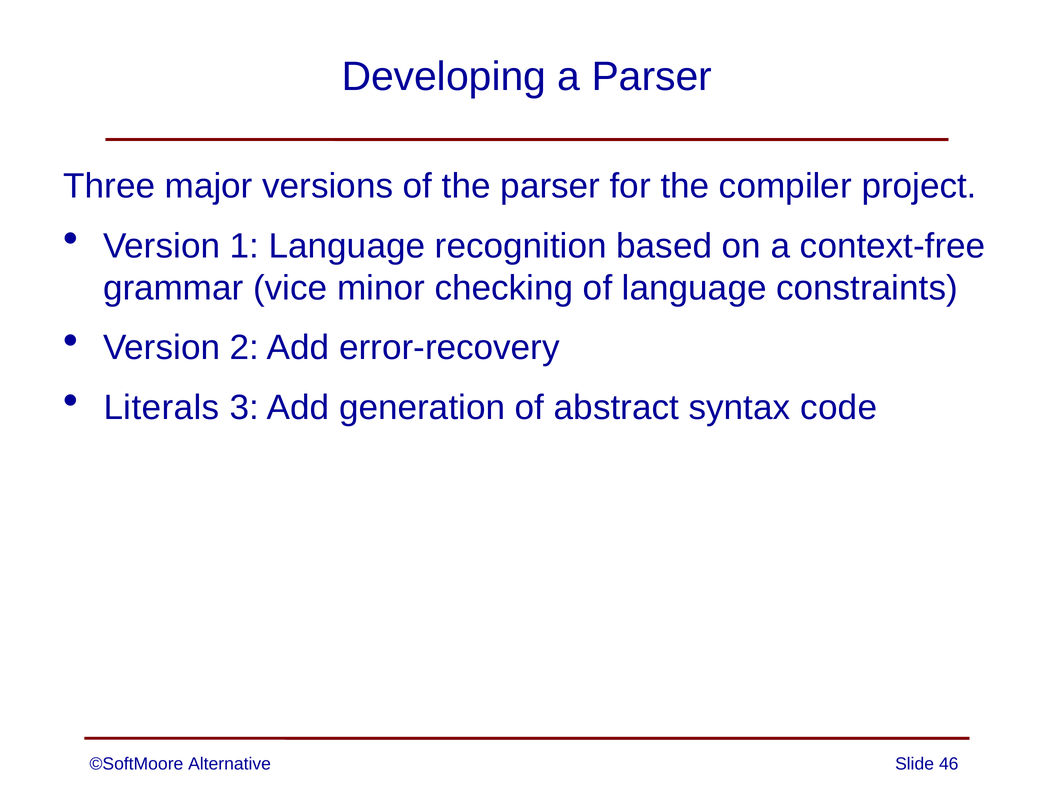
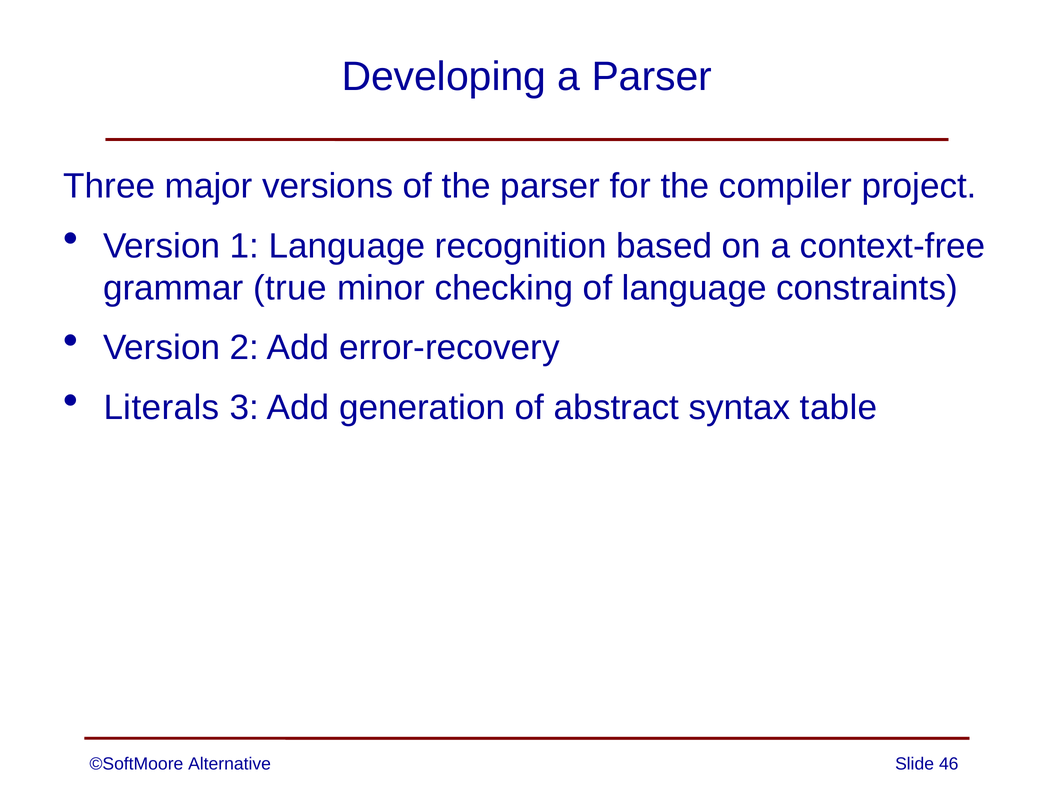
vice: vice -> true (290, 288)
code: code -> table (839, 407)
